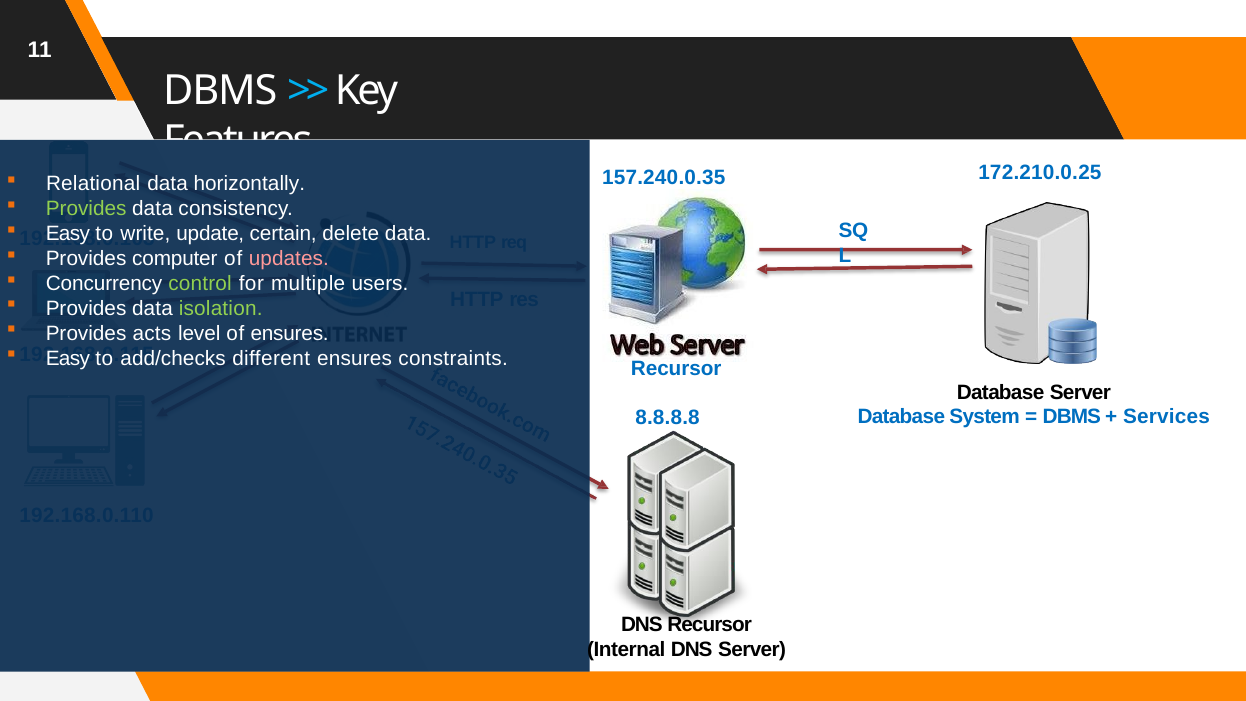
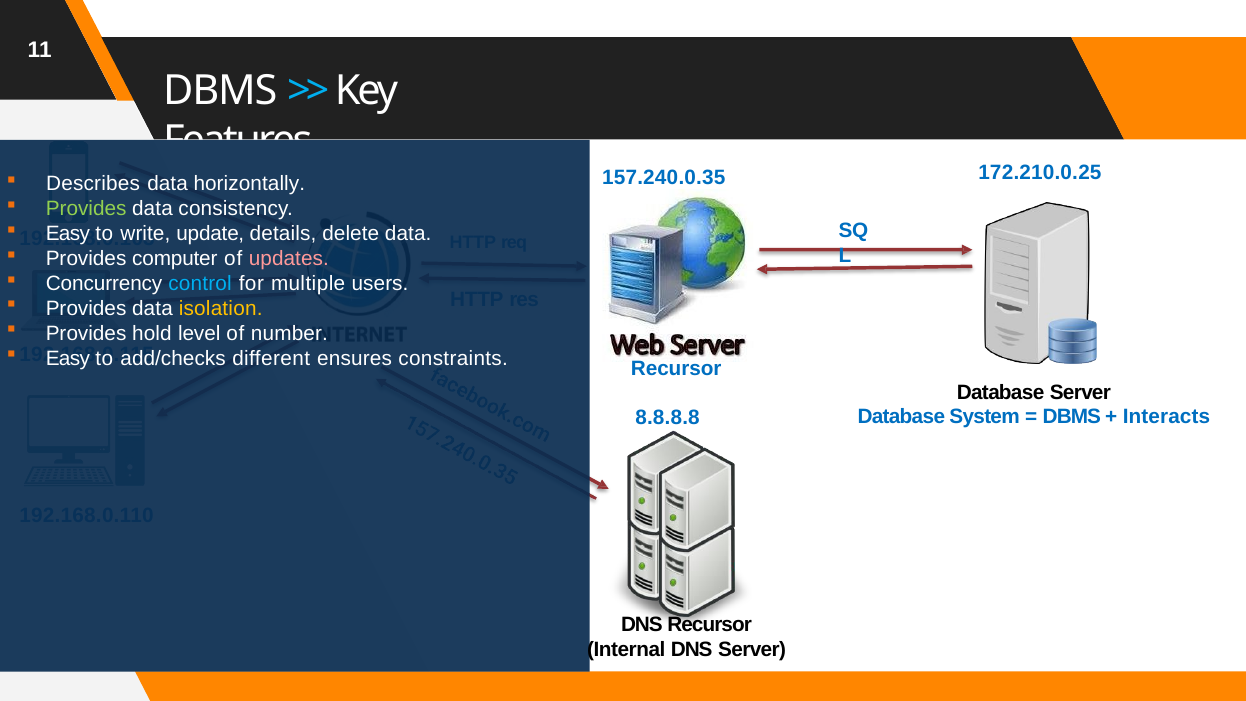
Relational: Relational -> Describes (93, 184)
certain: certain -> details (283, 234)
control colour: light green -> light blue (200, 283)
isolation colour: light green -> yellow (221, 308)
acts: acts -> hold (152, 333)
of ensures: ensures -> number (289, 333)
Services: Services -> Interacts (1166, 417)
